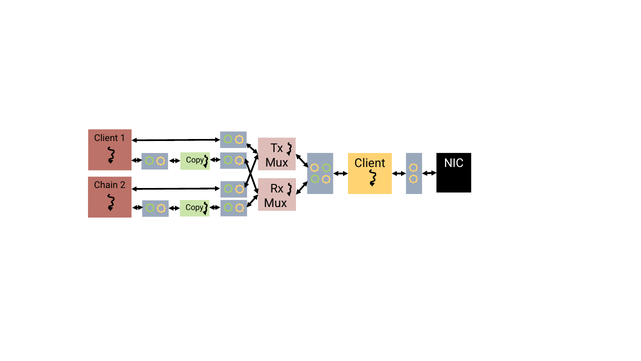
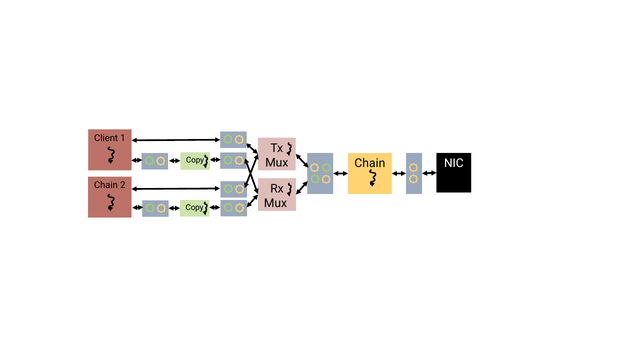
Client: Client -> Chain (370, 163)
